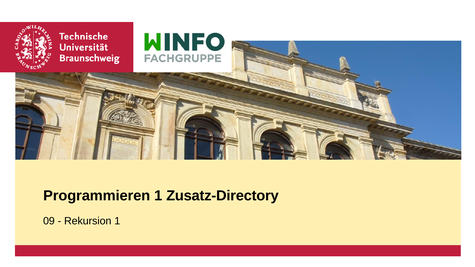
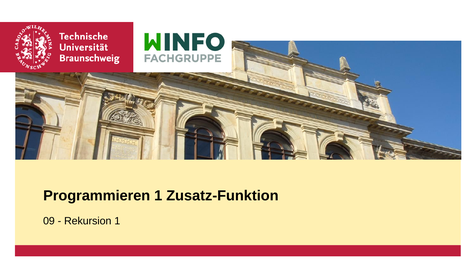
Zusatz-Directory: Zusatz-Directory -> Zusatz-Funktion (222, 196)
